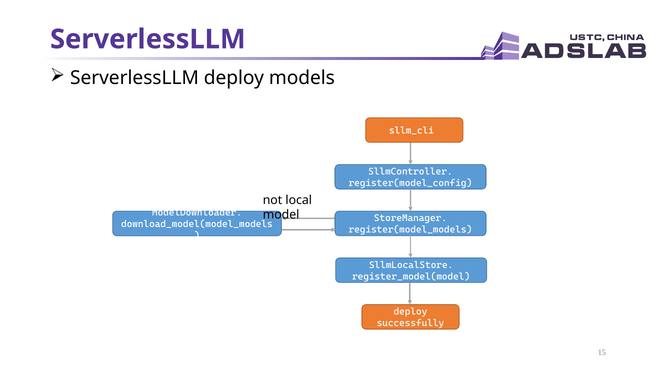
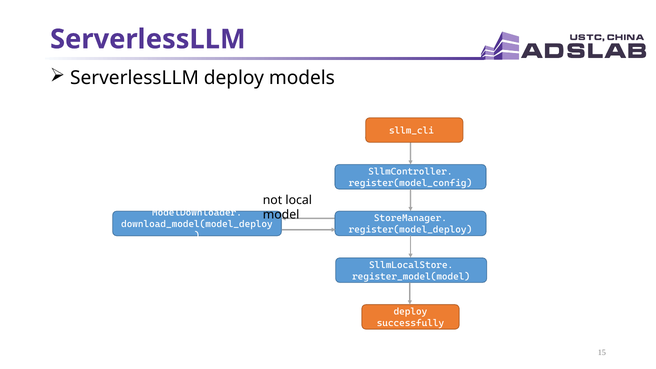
download_model(model_models: download_model(model_models -> download_model(model_deploy (197, 224)
register(model_models: register(model_models -> register(model_deploy (410, 230)
